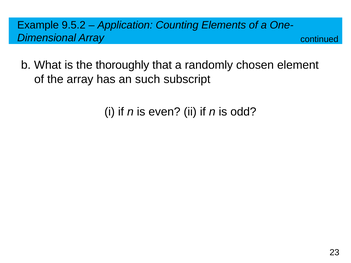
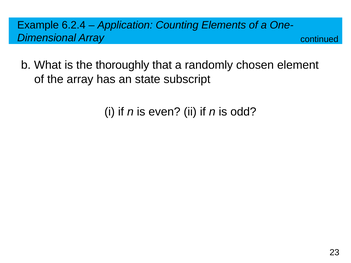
9.5.2: 9.5.2 -> 6.2.4 (74, 25)
such: such -> state (148, 79)
